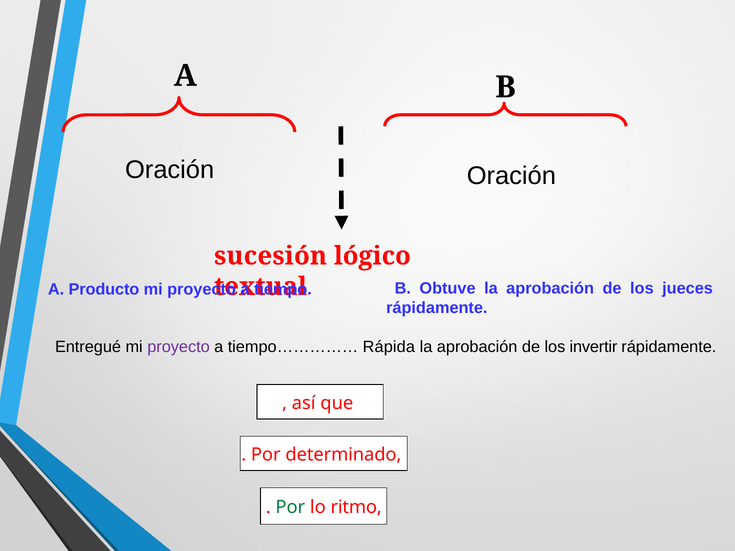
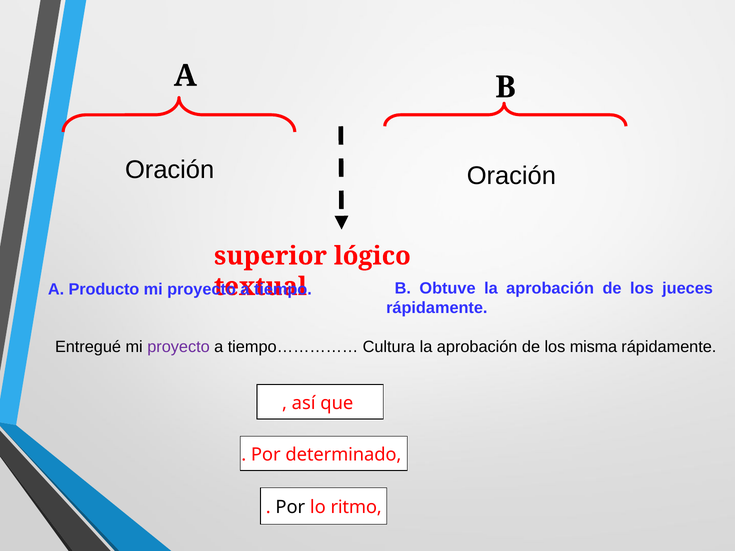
sucesión: sucesión -> superior (270, 256)
Rápida: Rápida -> Cultura (389, 347)
invertir: invertir -> misma (593, 347)
Por colour: green -> black (290, 508)
